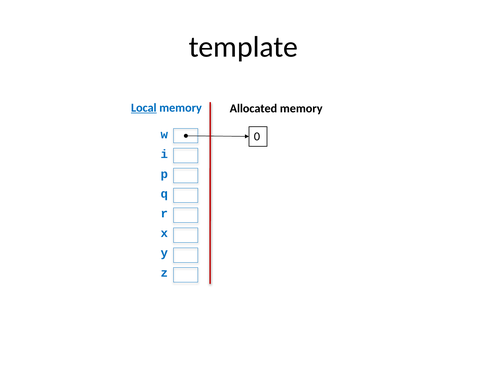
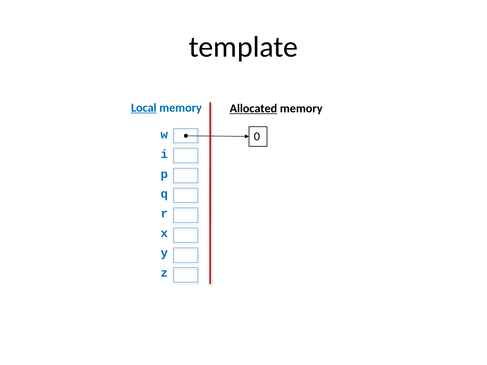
Allocated underline: none -> present (253, 109)
